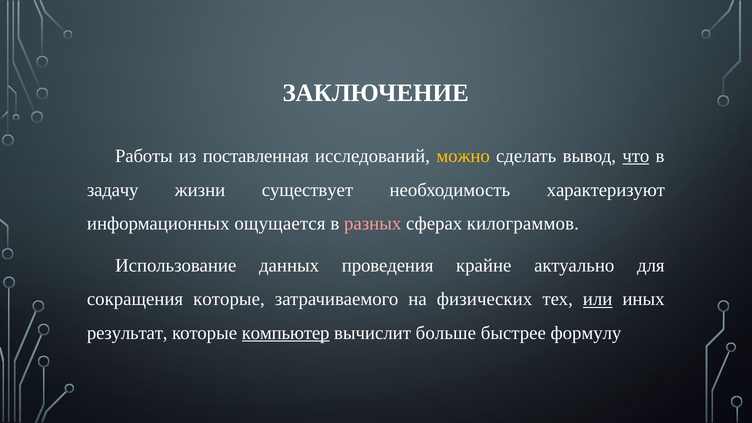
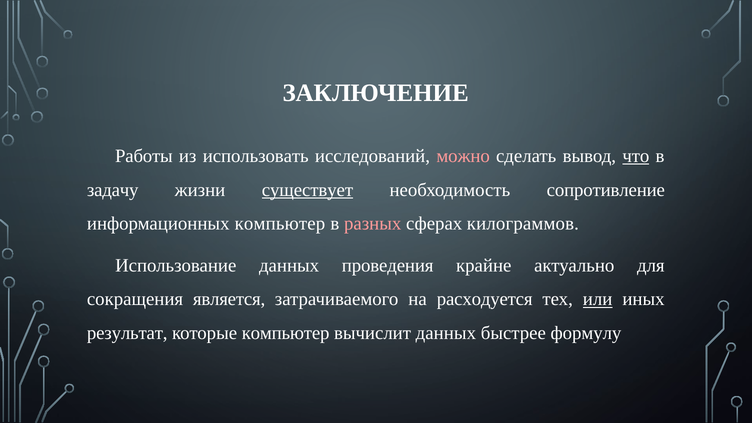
поставленная: поставленная -> использовать (256, 156)
можно colour: yellow -> pink (463, 156)
существует underline: none -> present (307, 190)
характеризуют: характеризуют -> сопротивление (606, 190)
информационных ощущается: ощущается -> компьютер (280, 224)
сокращения которые: которые -> является (229, 299)
физических: физических -> расходуется (485, 299)
компьютер underline: present -> none (286, 333)
вычислит больше: больше -> данных (446, 333)
